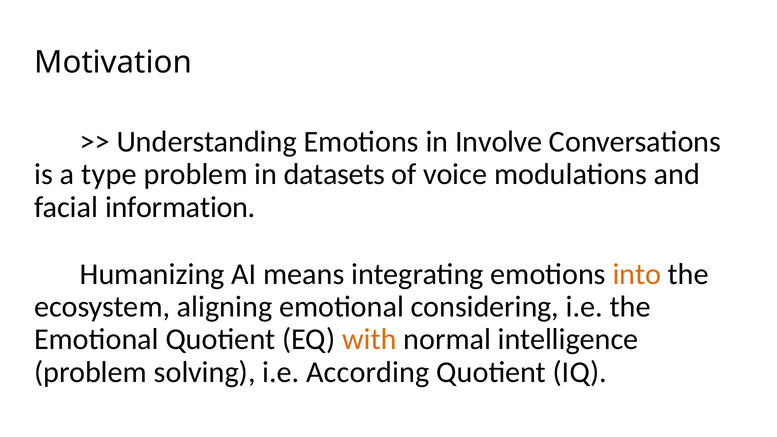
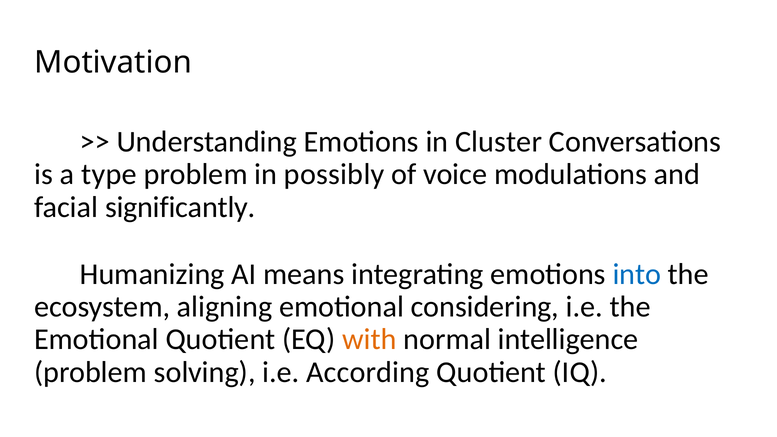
Involve: Involve -> Cluster (499, 142)
datasets: datasets -> possibly (334, 174)
information: information -> significantly (180, 207)
into colour: orange -> blue (637, 274)
